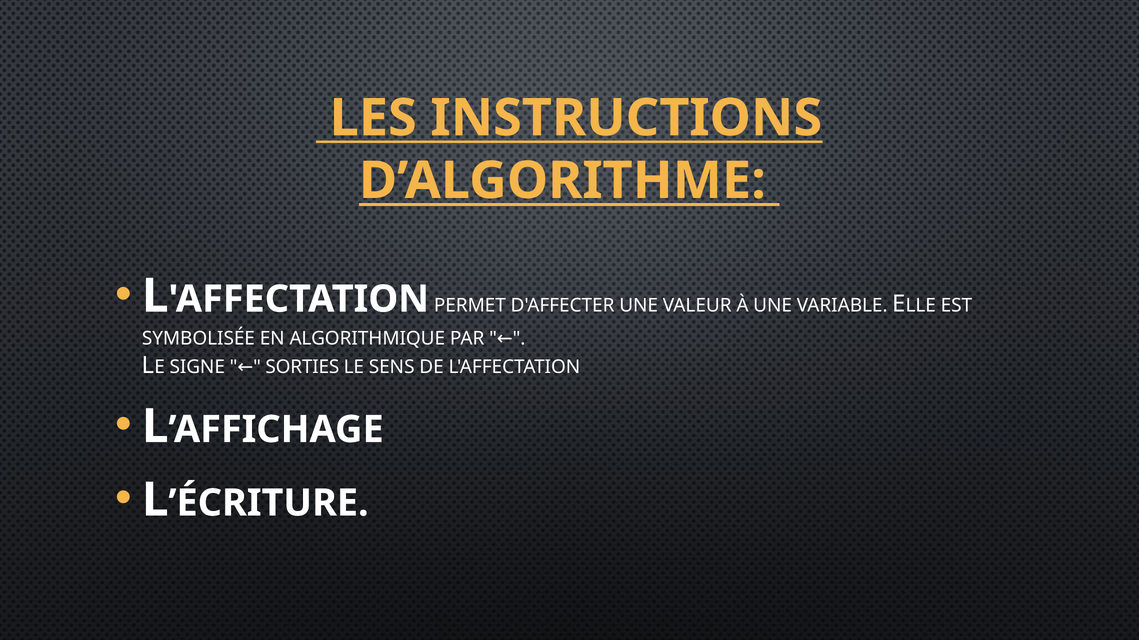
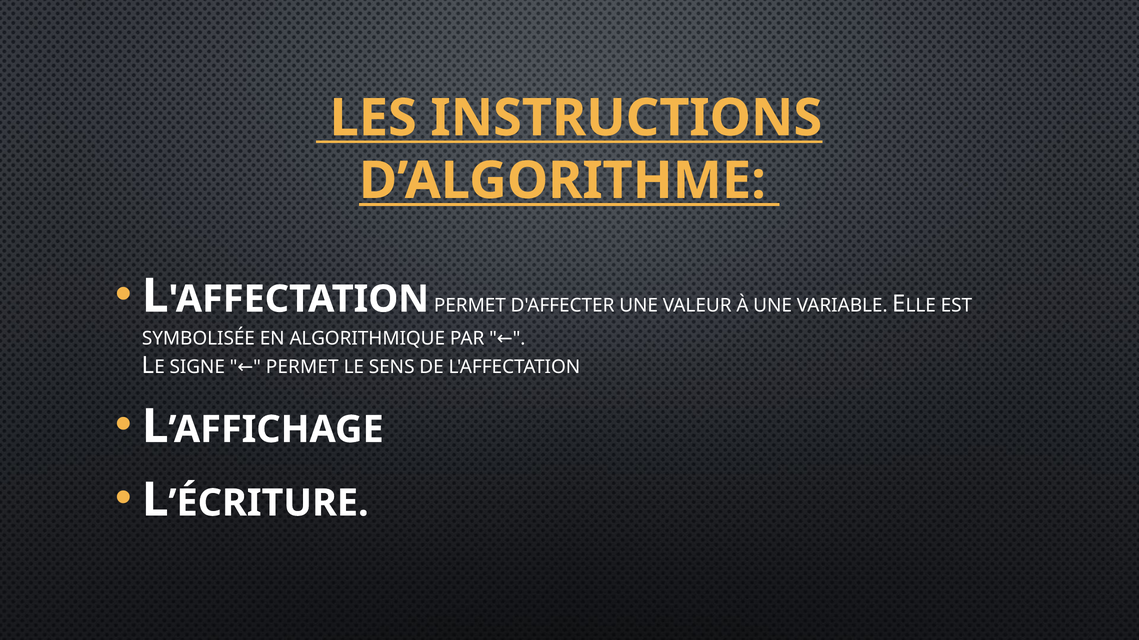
SORTIES: SORTIES -> PERMET (302, 367)
